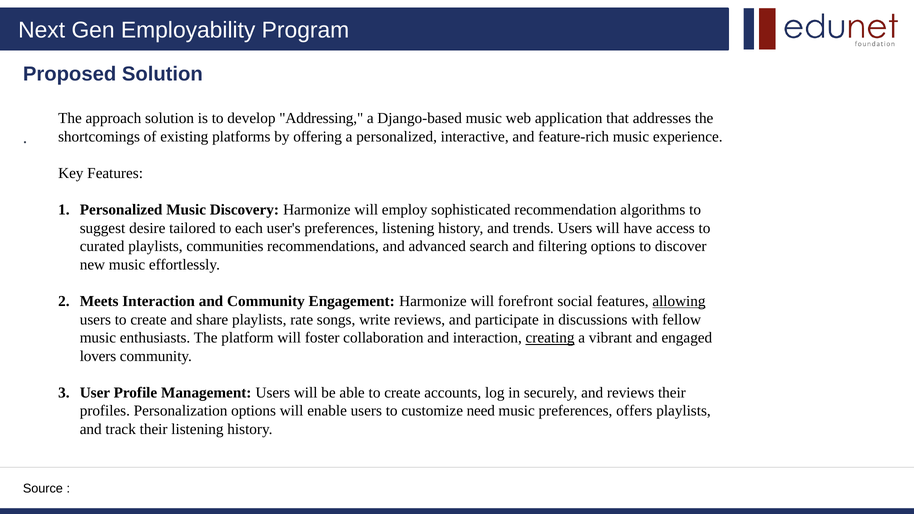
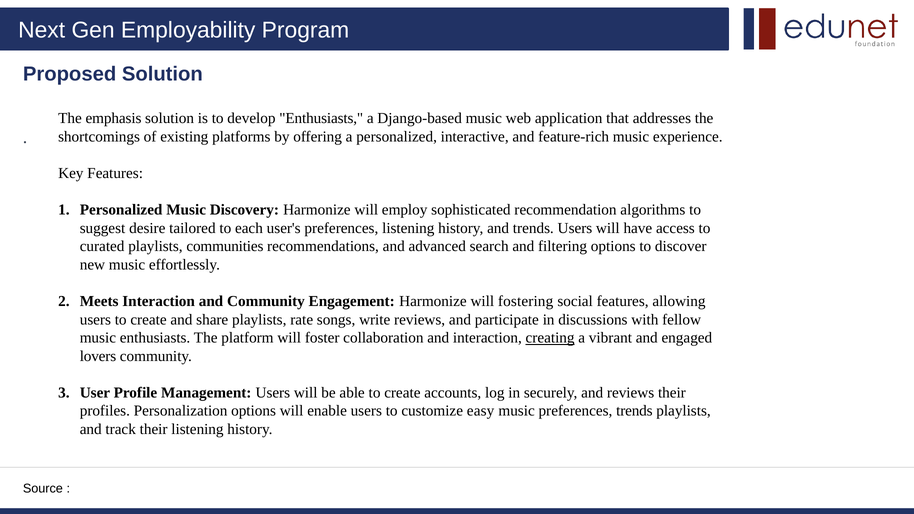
approach: approach -> emphasis (113, 119)
develop Addressing: Addressing -> Enthusiasts (321, 119)
forefront: forefront -> fostering (526, 301)
allowing underline: present -> none (679, 301)
need: need -> easy (481, 411)
preferences offers: offers -> trends (634, 411)
